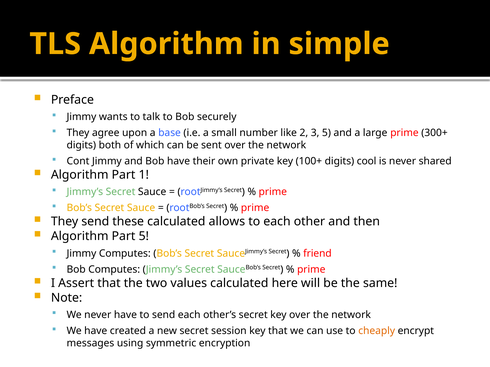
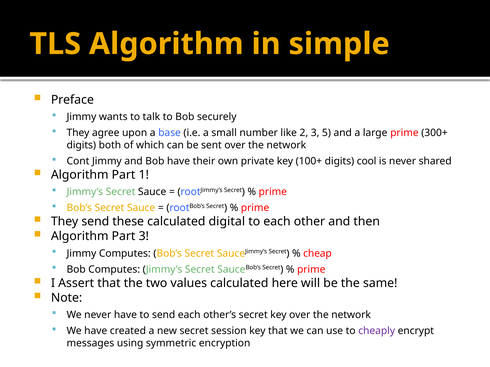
allows: allows -> digital (227, 222)
Part 5: 5 -> 3 (144, 237)
friend: friend -> cheap (317, 254)
cheaply colour: orange -> purple (377, 331)
